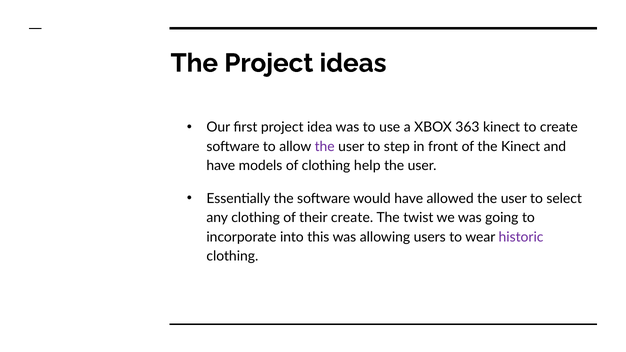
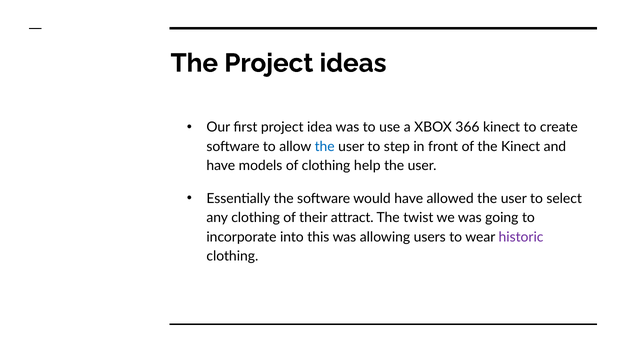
363: 363 -> 366 (467, 127)
the colour: purple -> blue (325, 146)
their create: create -> attract (352, 218)
